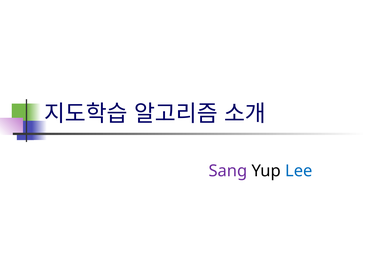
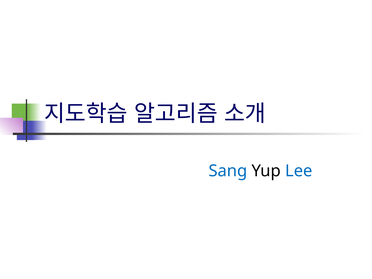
Sang colour: purple -> blue (228, 171)
